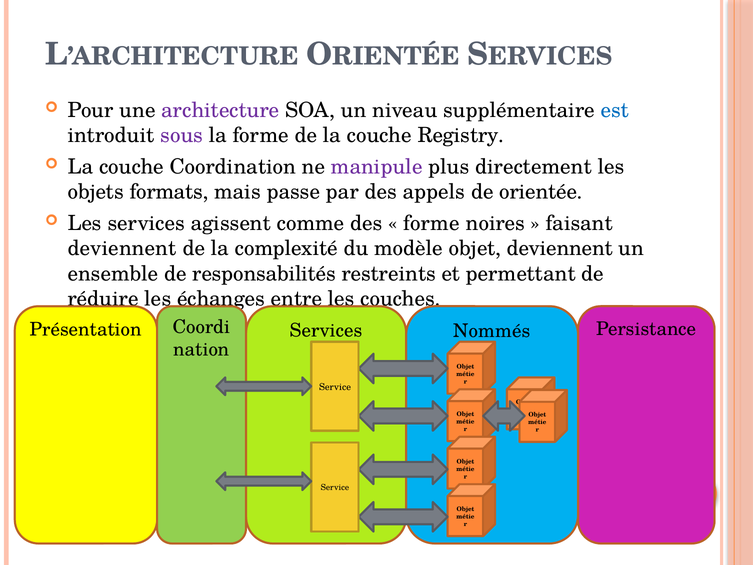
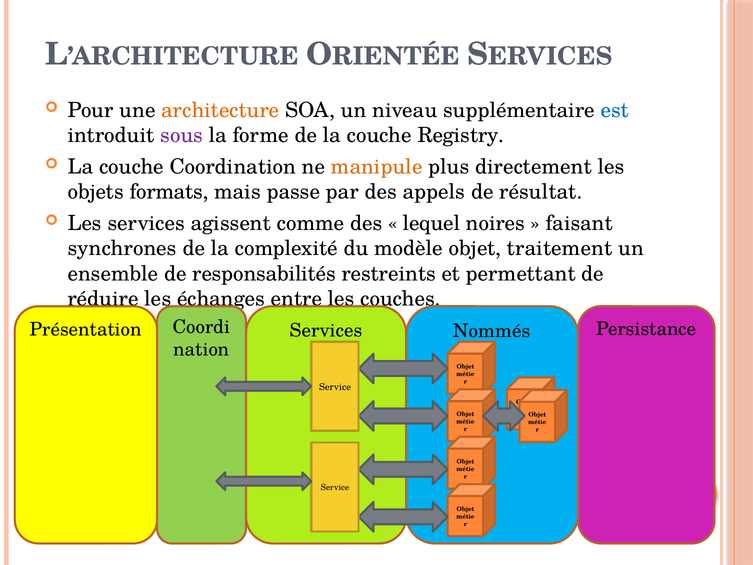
architecture colour: purple -> orange (220, 110)
manipule colour: purple -> orange (377, 167)
orientée: orientée -> résultat (541, 192)
forme: forme -> lequel (432, 223)
deviennent: deviennent -> synchrones (122, 248)
objet deviennent: deviennent -> traitement (560, 248)
